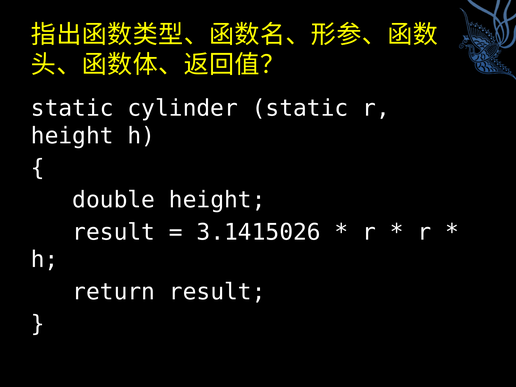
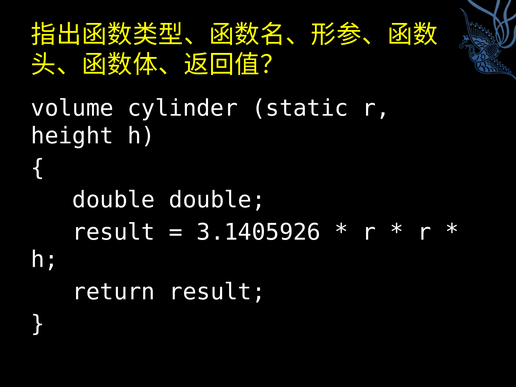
static: static -> volume (72, 108)
double height: height -> double (217, 200)
3.1415026: 3.1415026 -> 3.1405926 (259, 232)
